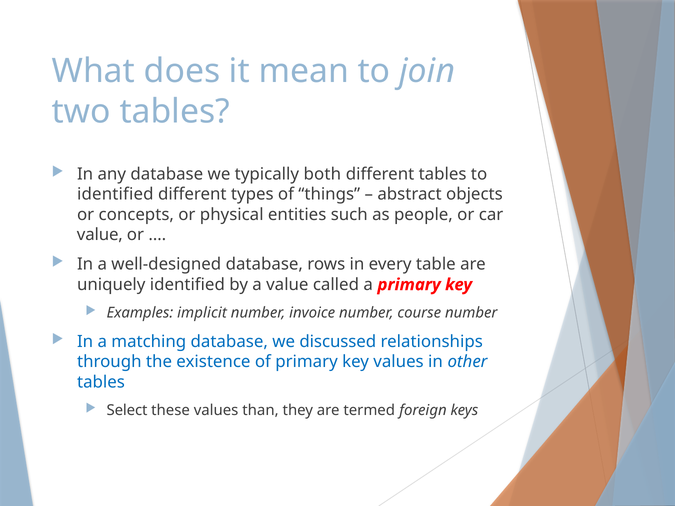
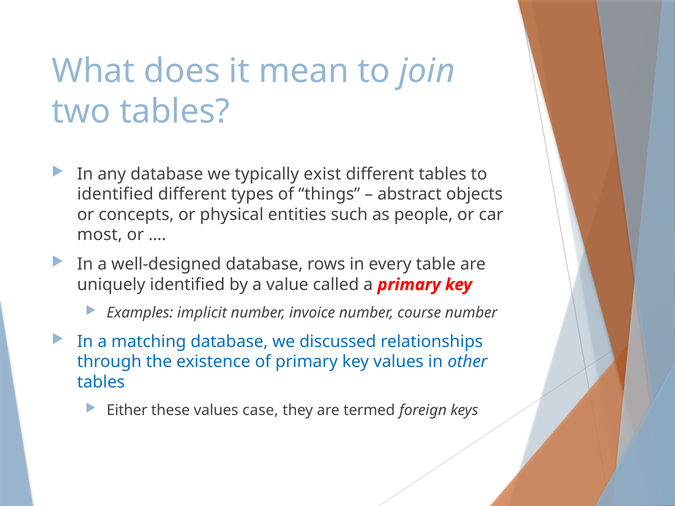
both: both -> exist (322, 174)
value: value -> most (100, 235)
Select: Select -> Either (127, 411)
than: than -> case (260, 411)
